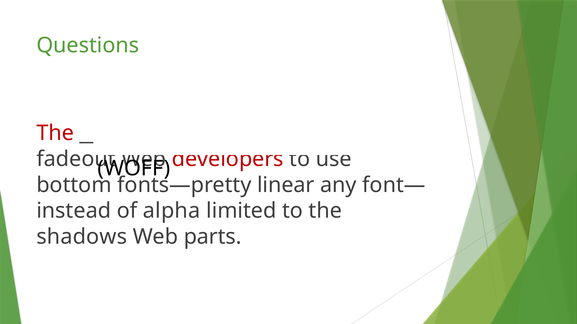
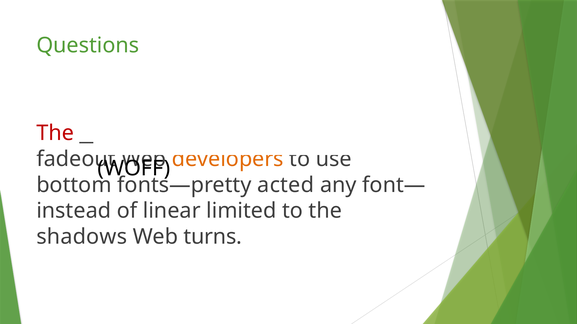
developers colour: red -> orange (228, 159)
linear: linear -> acted (286, 185)
alpha: alpha -> linear (172, 211)
parts: parts -> turns (213, 237)
